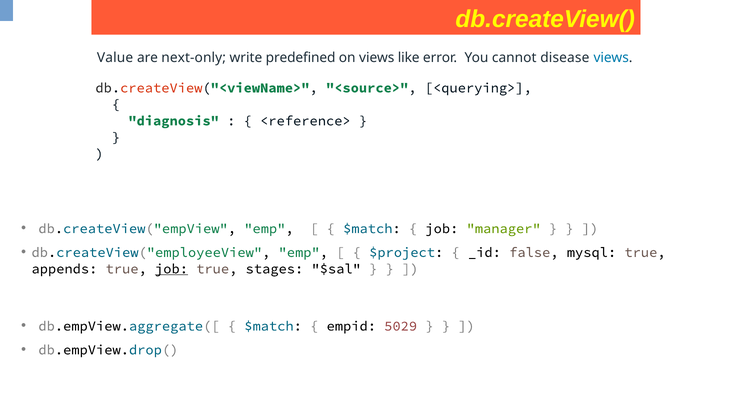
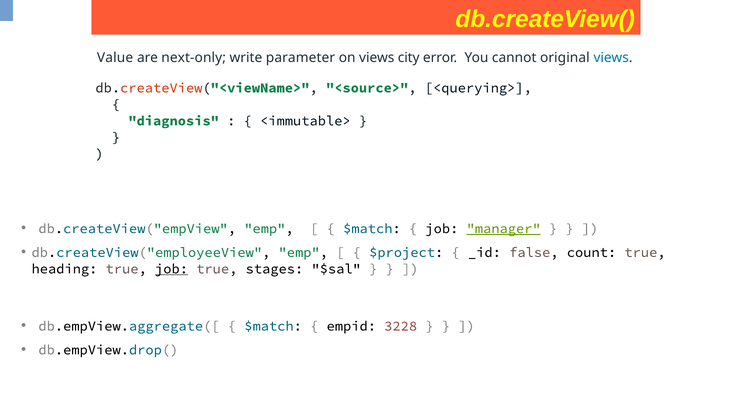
predefined: predefined -> parameter (300, 58)
like: like -> city (409, 58)
disease: disease -> original (565, 58)
<reference>: <reference> -> <immutable> (305, 121)
manager underline: none -> present (504, 228)
mysql: mysql -> count (591, 252)
appends: appends -> heading (64, 269)
5029: 5029 -> 3228 (401, 326)
